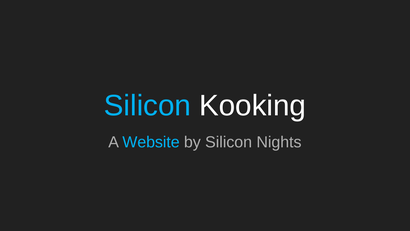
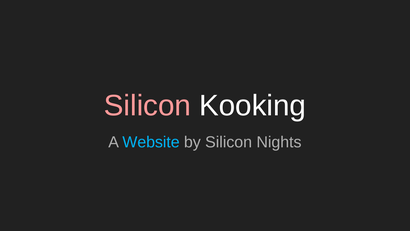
Silicon colour: light blue -> pink (147, 106)
